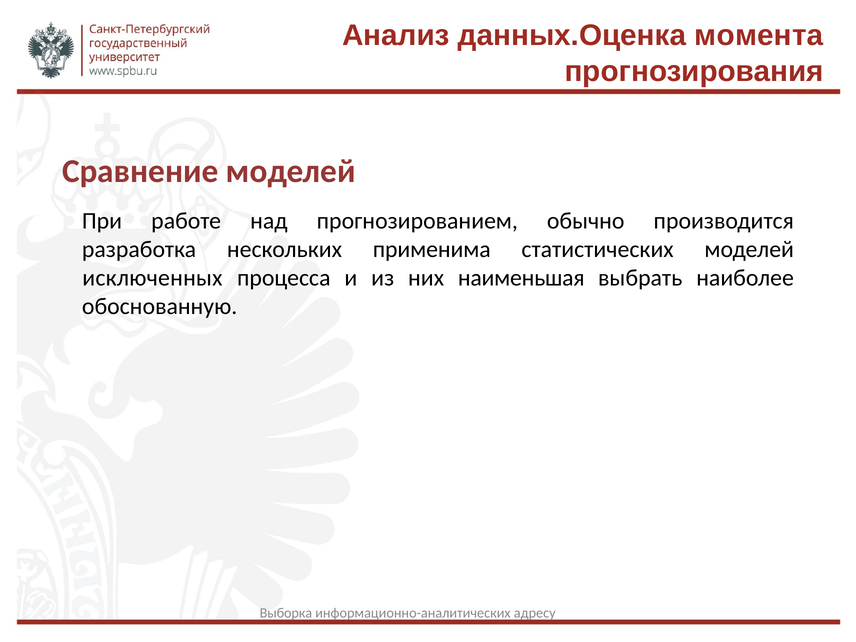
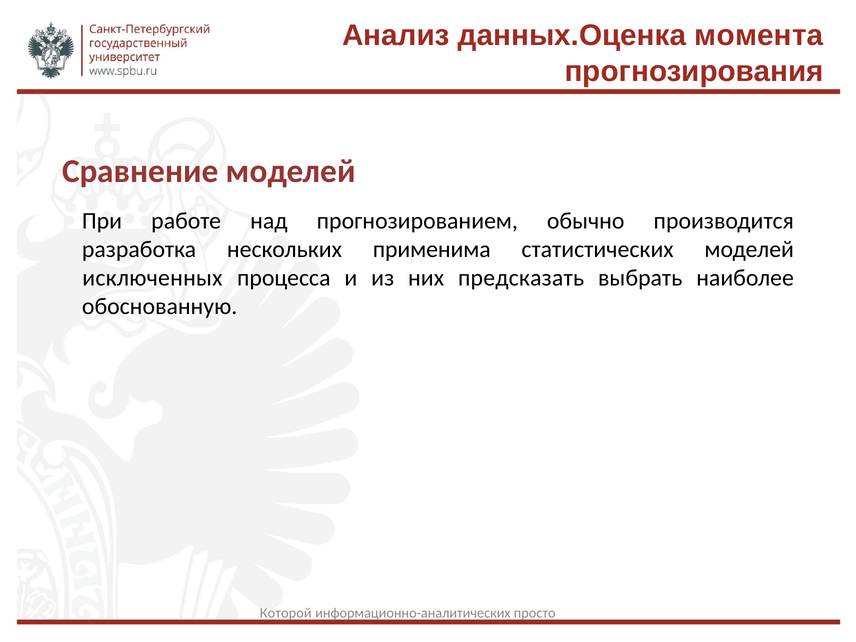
наименьшая: наименьшая -> предсказать (521, 278)
Выборка: Выборка -> Которой (286, 613)
адреcу: адреcу -> просто (535, 613)
